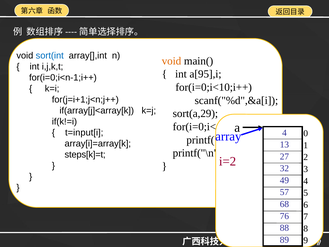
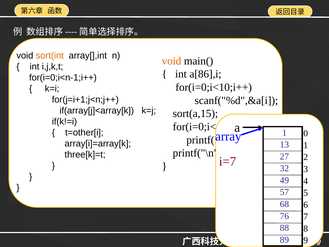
sort(int colour: blue -> orange (50, 56)
a[95],i: a[95],i -> a[86],i (205, 74)
sort(a,29: sort(a,29 -> sort(a,15 (195, 113)
4: 4 -> 1 (284, 133)
t=input[i: t=input[i -> t=other[i (84, 132)
steps[k]=t: steps[k]=t -> three[k]=t (85, 154)
i=2: i=2 -> i=7 (228, 161)
